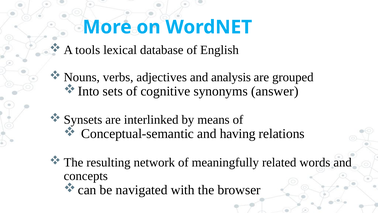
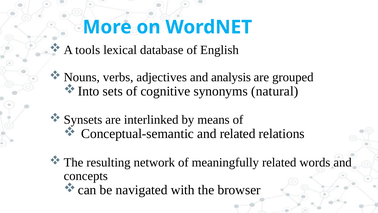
answer: answer -> natural (275, 91)
and having: having -> related (238, 134)
